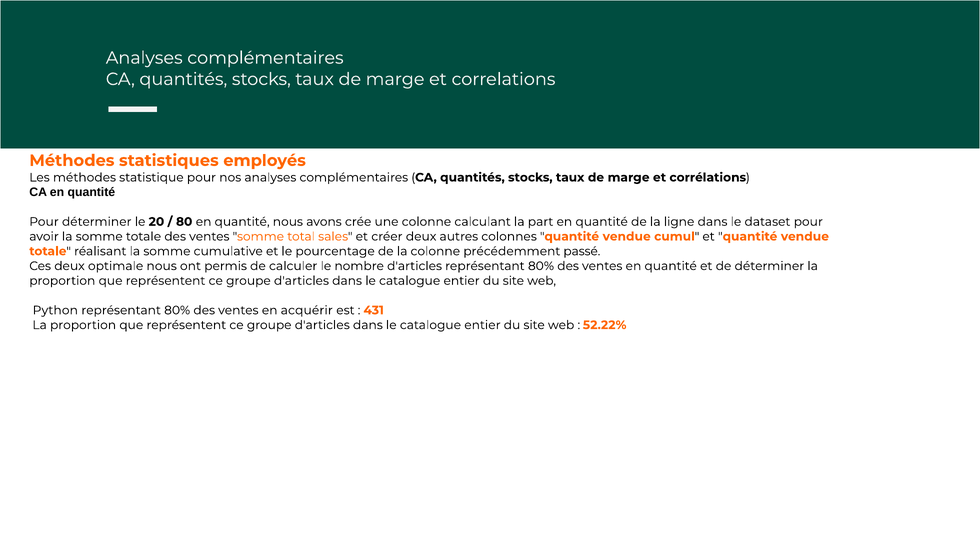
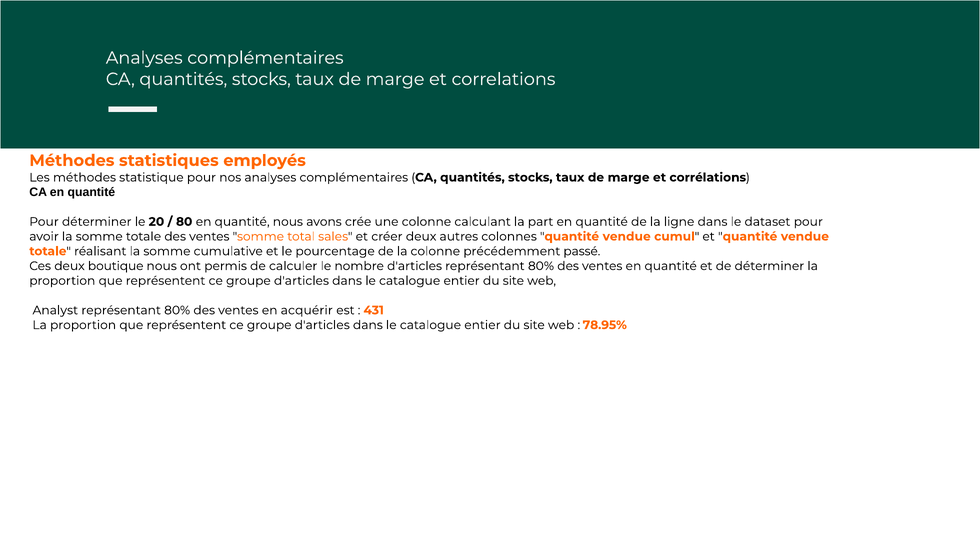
optimale: optimale -> boutique (116, 266)
Python: Python -> Analyst (55, 310)
52.22%: 52.22% -> 78.95% (605, 325)
